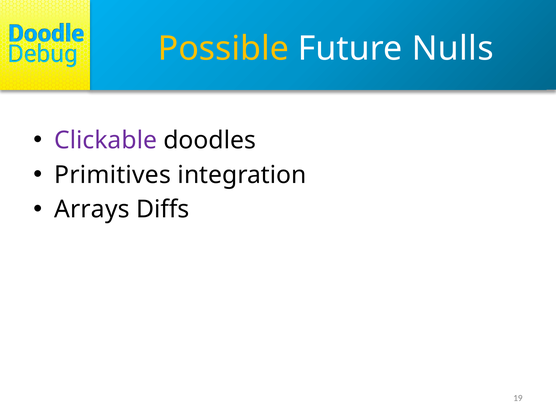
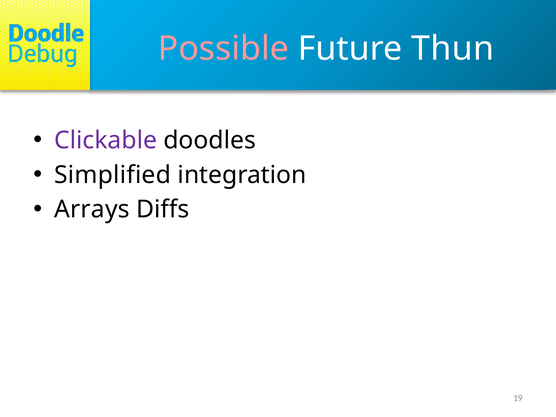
Possible colour: yellow -> pink (223, 49)
Nulls: Nulls -> Thun (453, 49)
Primitives: Primitives -> Simplified (113, 175)
